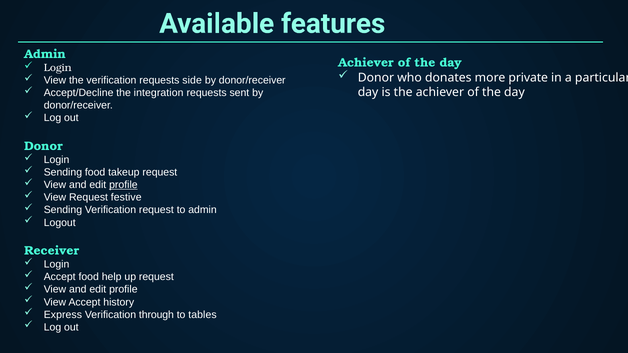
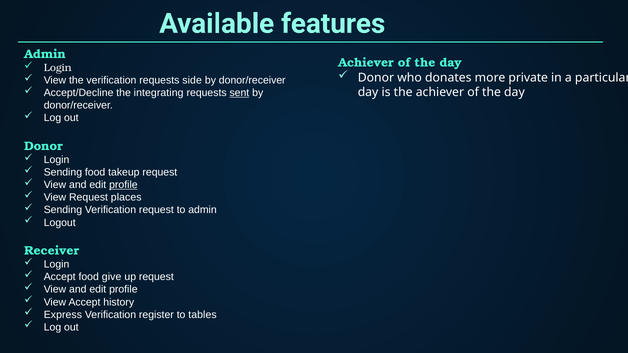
integration: integration -> integrating (159, 93)
sent underline: none -> present (239, 93)
festive: festive -> places (126, 198)
help: help -> give (112, 277)
through: through -> register (156, 315)
